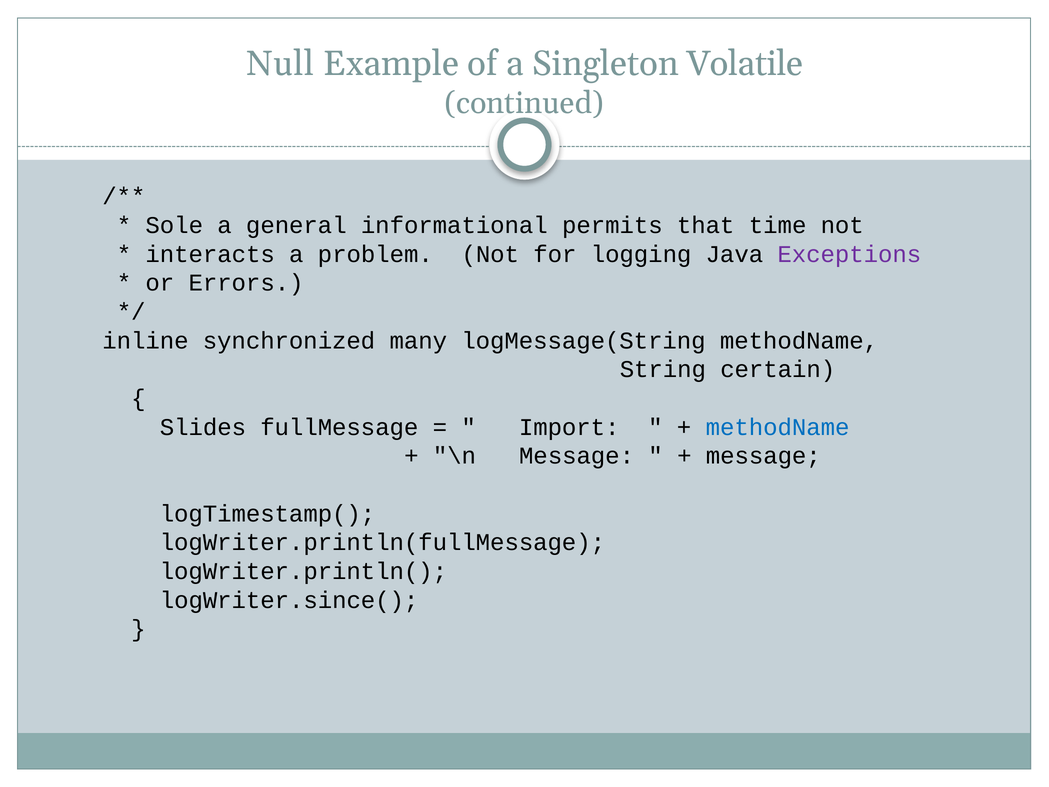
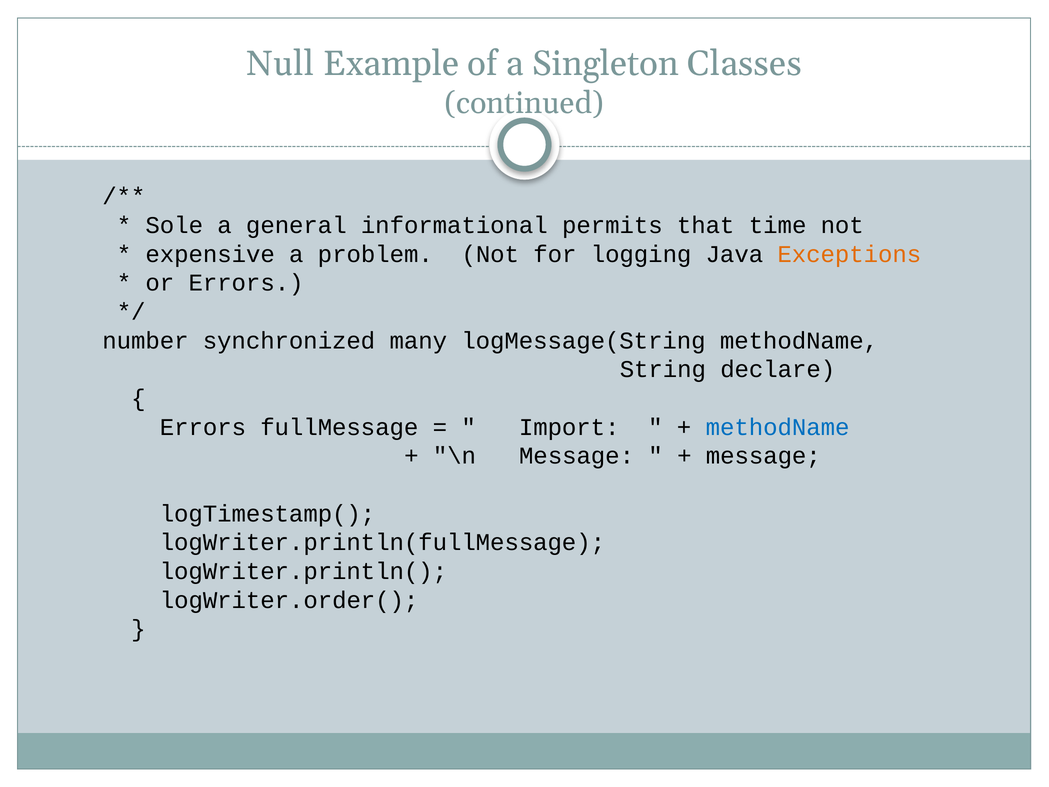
Volatile: Volatile -> Classes (745, 64)
interacts: interacts -> expensive (210, 254)
Exceptions colour: purple -> orange (849, 254)
inline: inline -> number (145, 341)
certain: certain -> declare (778, 369)
Slides: Slides -> Errors (203, 427)
logWriter.since(: logWriter.since( -> logWriter.order( (289, 600)
